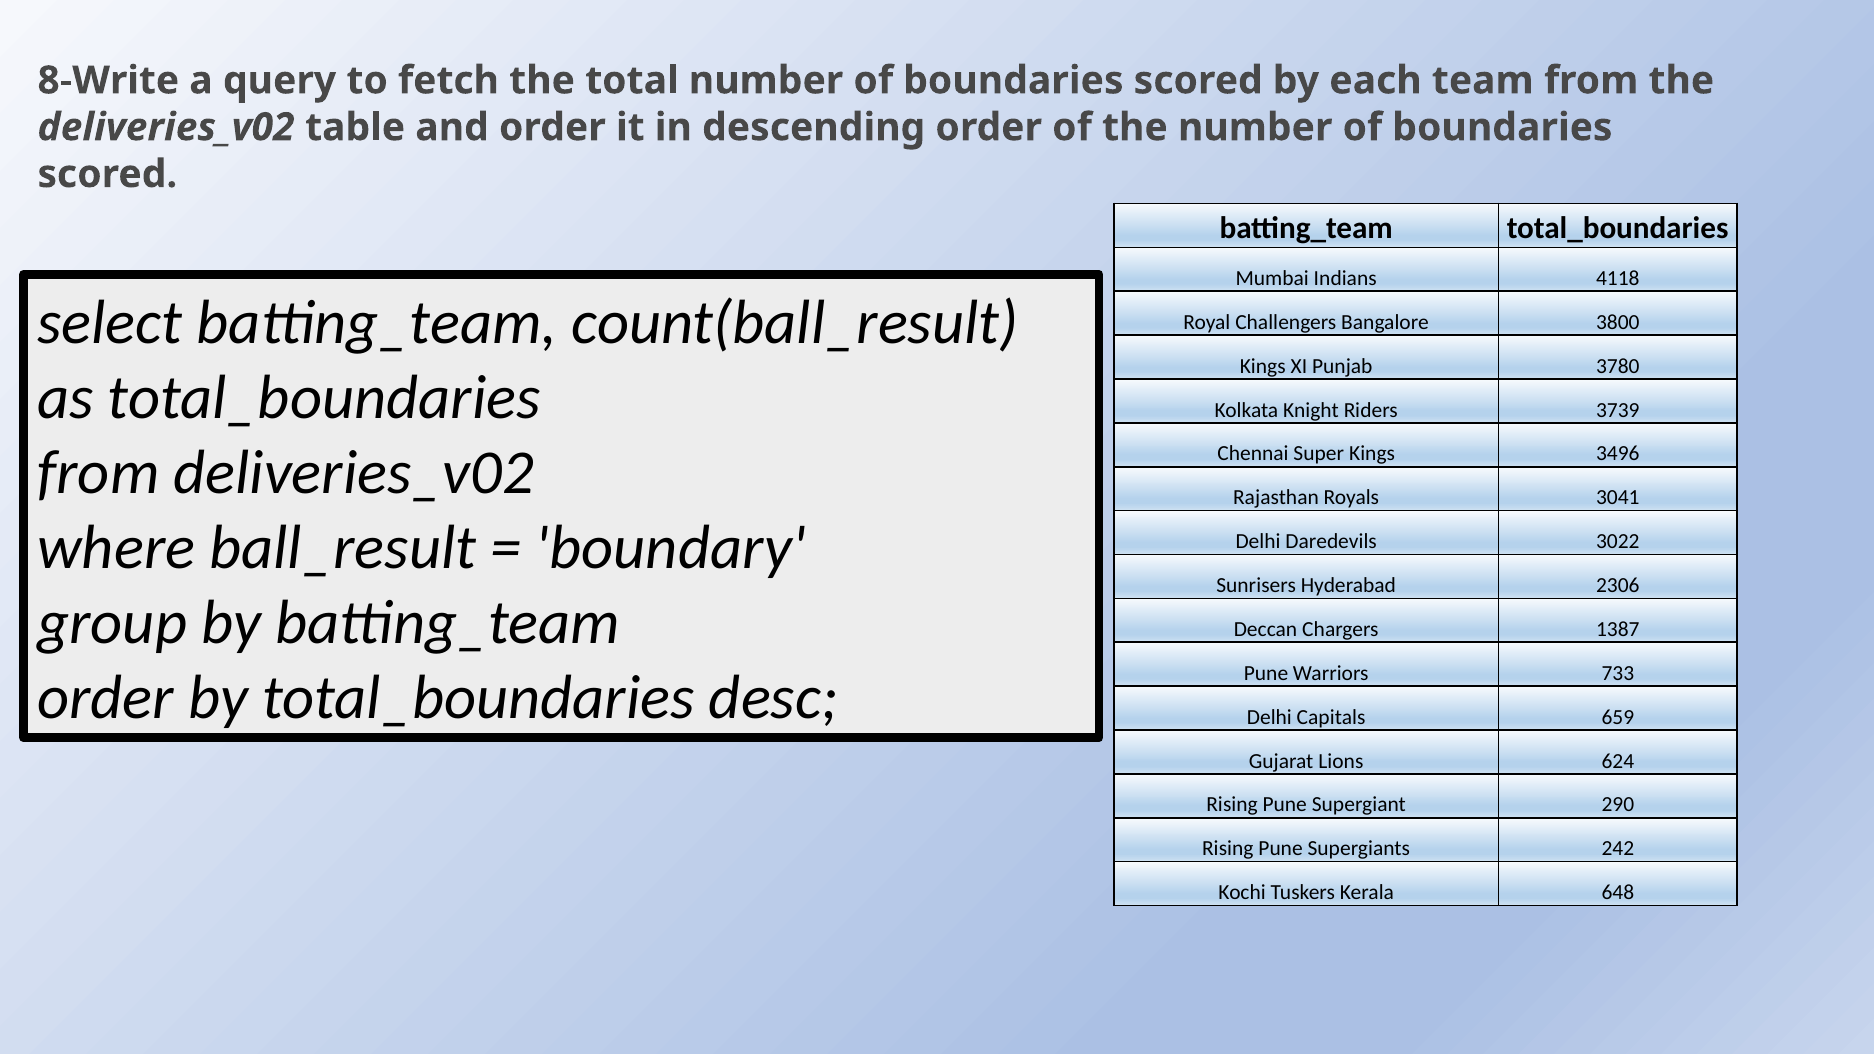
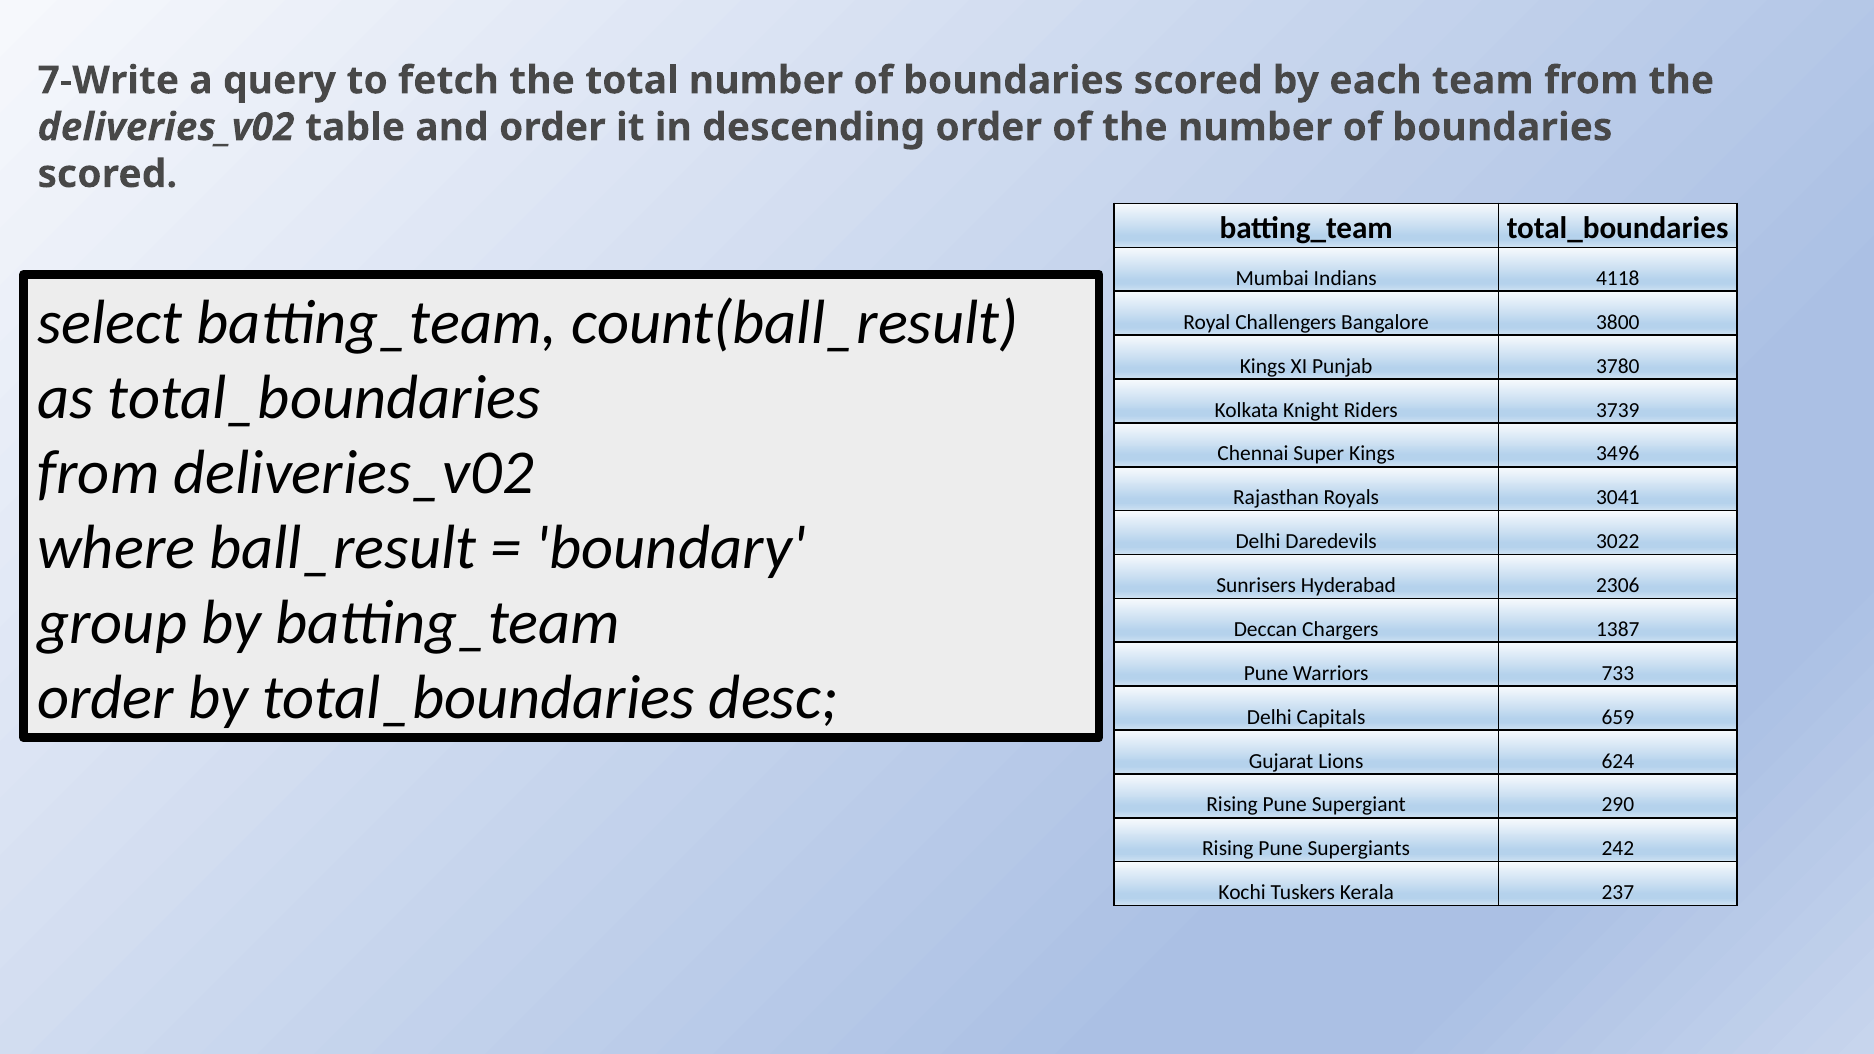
8-Write: 8-Write -> 7-Write (108, 81)
648: 648 -> 237 (1618, 893)
